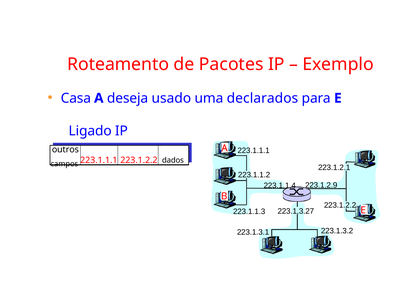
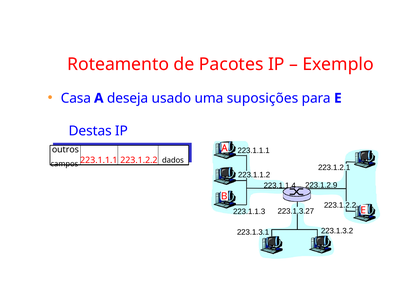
declarados: declarados -> suposições (262, 98)
Ligado: Ligado -> Destas (90, 131)
